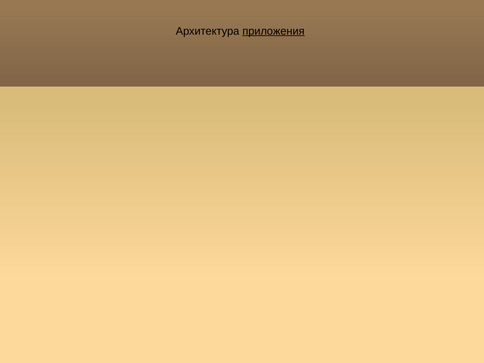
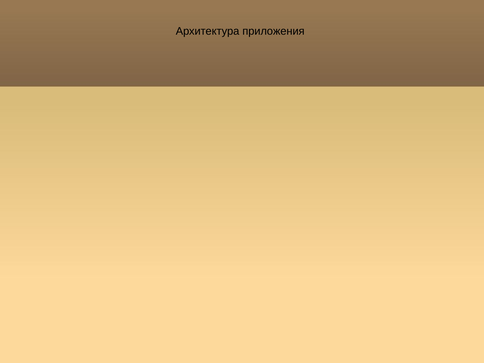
приложения underline: present -> none (273, 31)
